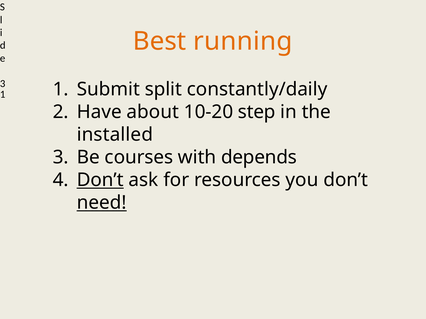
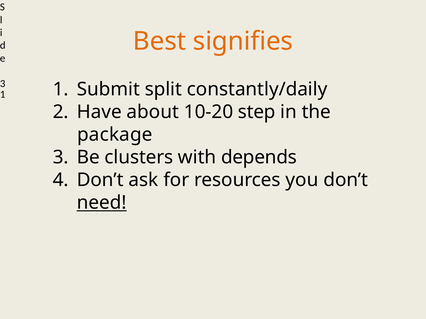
running: running -> signifies (243, 41)
installed: installed -> package (115, 135)
courses: courses -> clusters (139, 158)
Don’t underline: present -> none (100, 180)
